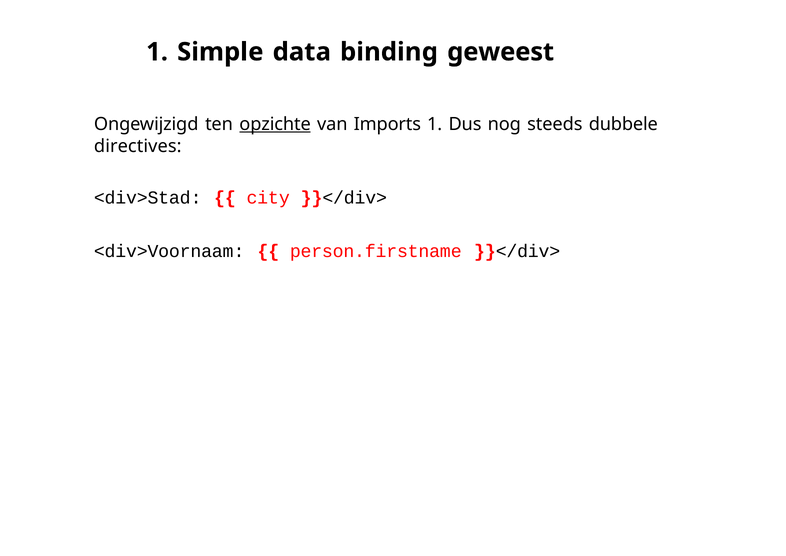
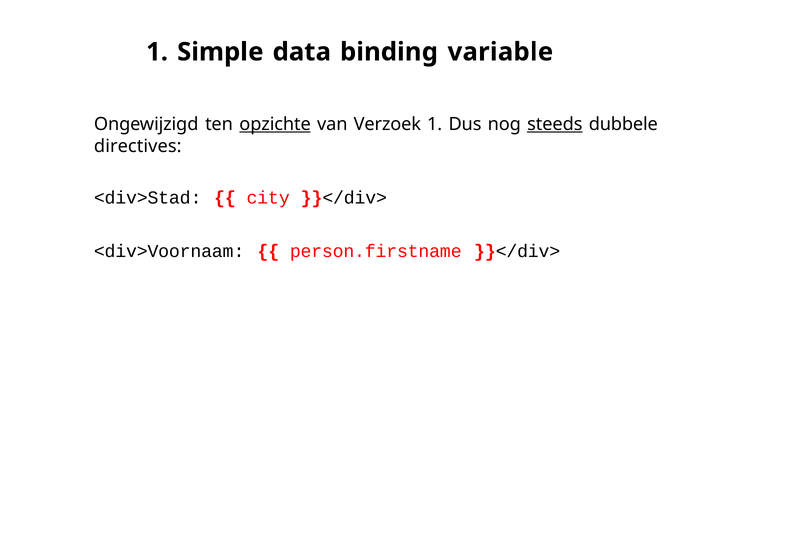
geweest: geweest -> variable (500, 52)
Imports: Imports -> Verzoek (387, 124)
steeds underline: none -> present (555, 124)
